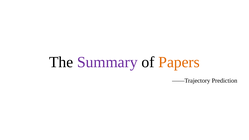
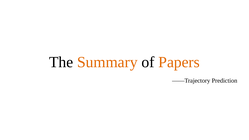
Summary colour: purple -> orange (107, 62)
